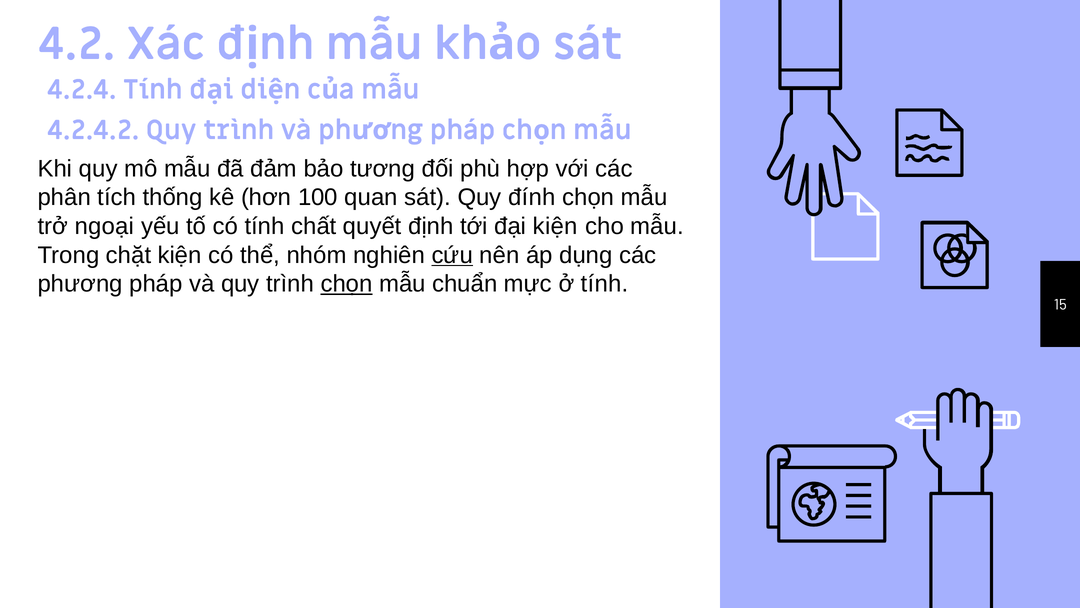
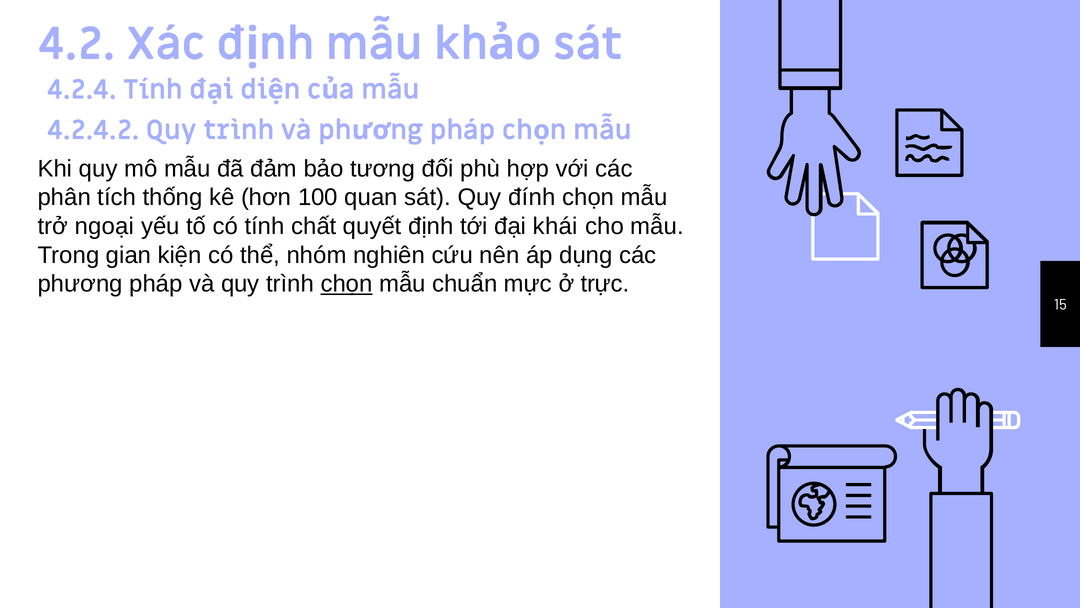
đại kiện: kiện -> khái (555, 226)
chặt: chặt -> gian (129, 255)
cứu underline: present -> none (452, 255)
ở tính: tính -> trực (605, 284)
